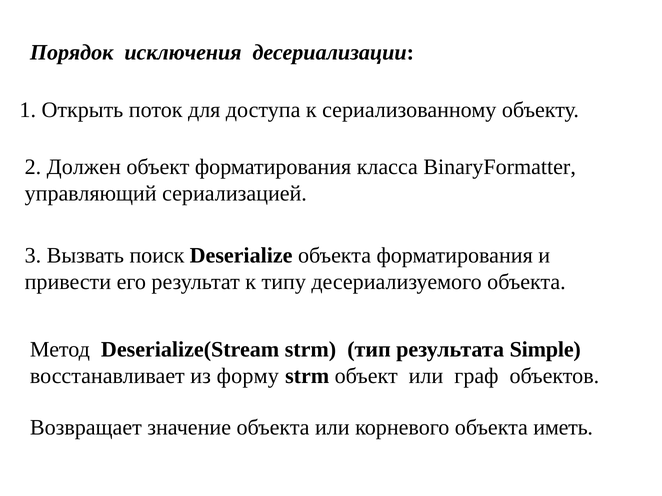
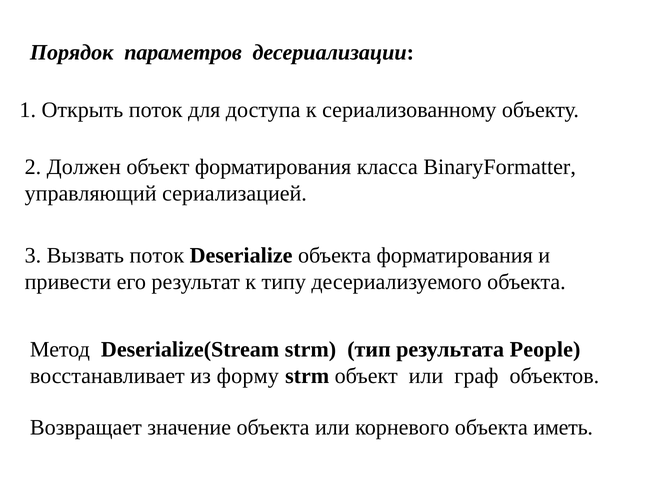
исключения: исключения -> параметров (183, 53)
Вызвать поиск: поиск -> поток (157, 256)
Simple: Simple -> People (545, 350)
